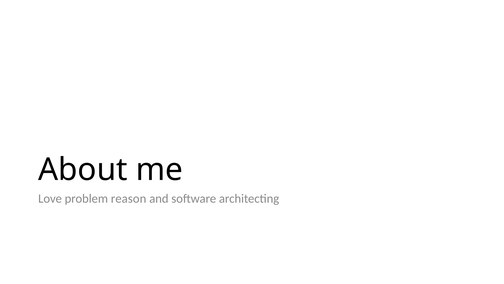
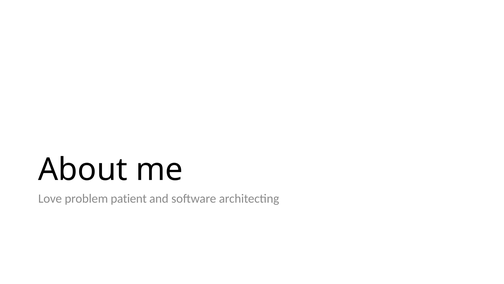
reason: reason -> patient (129, 198)
